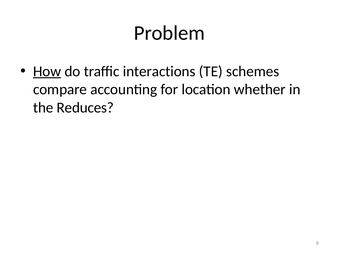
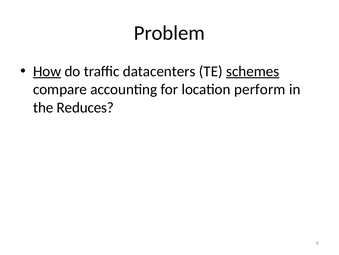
interactions: interactions -> datacenters (159, 71)
schemes underline: none -> present (253, 71)
whether: whether -> perform (260, 89)
